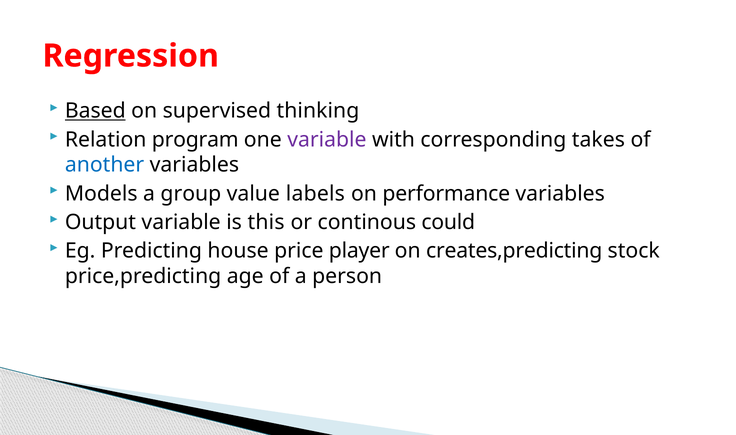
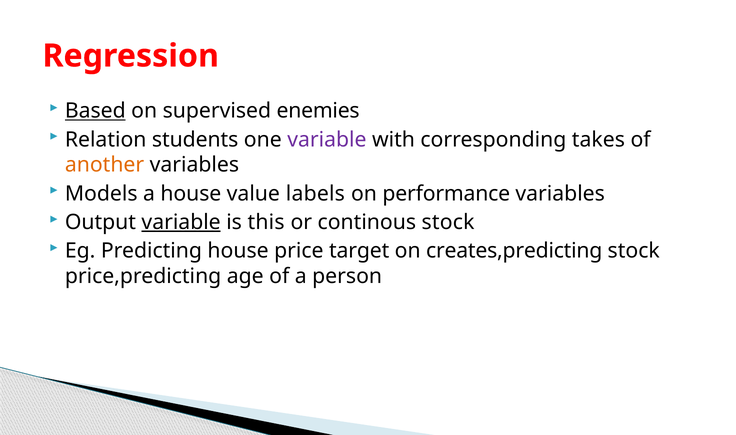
thinking: thinking -> enemies (318, 111)
program: program -> students (195, 140)
another colour: blue -> orange (105, 165)
a group: group -> house (191, 194)
variable underline: none -> present (181, 222)
continous could: could -> stock (448, 222)
player: player -> target (359, 251)
